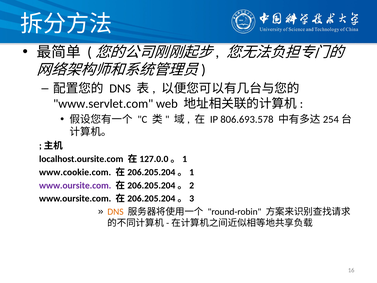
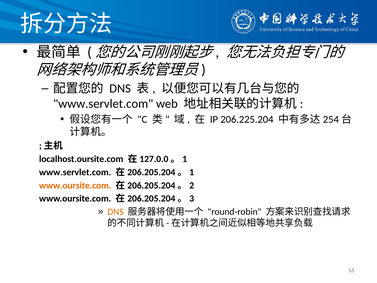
806.693.578: 806.693.578 -> 206.225.204 (247, 119)
www.cookie.com: www.cookie.com -> www.servlet.com (75, 172)
www.oursite.com colour: purple -> orange (75, 185)
